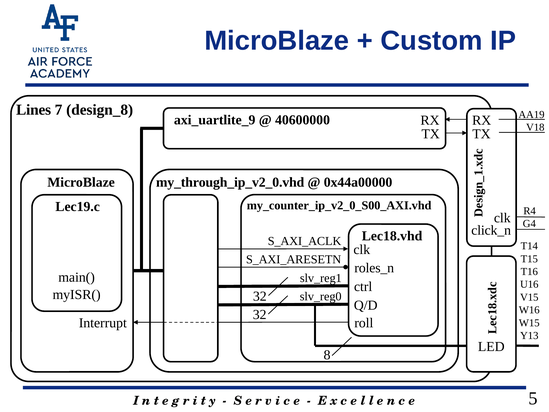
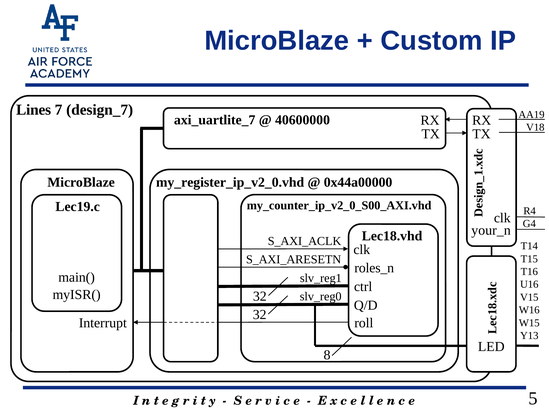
design_8: design_8 -> design_7 (100, 110)
axi_uartlite_9: axi_uartlite_9 -> axi_uartlite_7 (215, 120)
my_through_ip_v2_0.vhd: my_through_ip_v2_0.vhd -> my_register_ip_v2_0.vhd (230, 182)
click_n: click_n -> your_n (491, 230)
